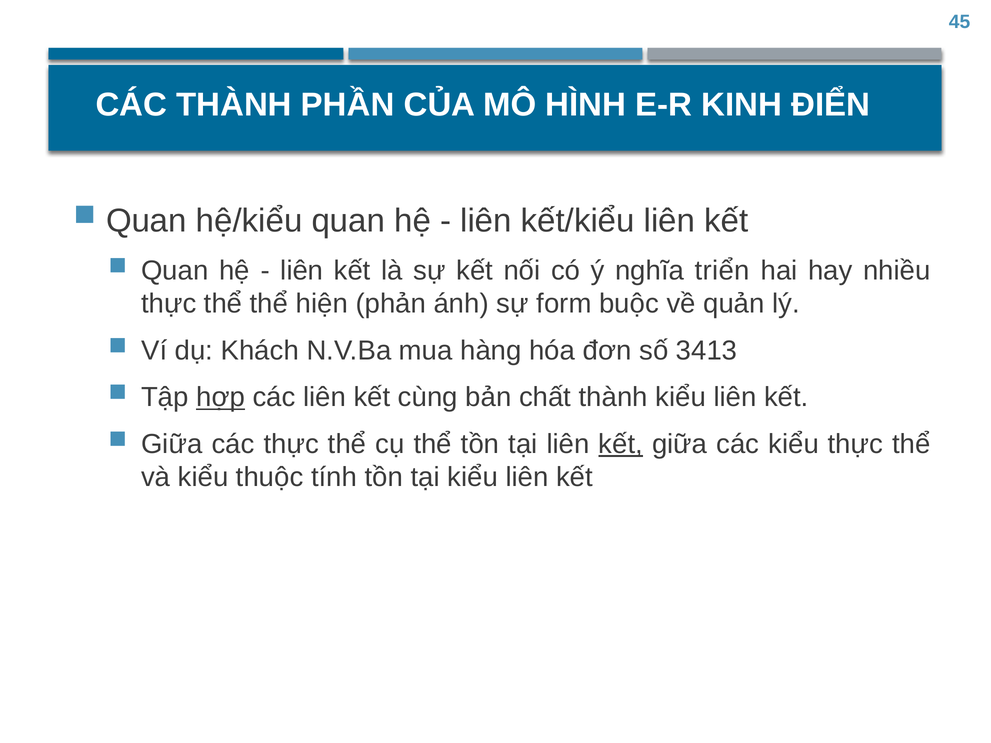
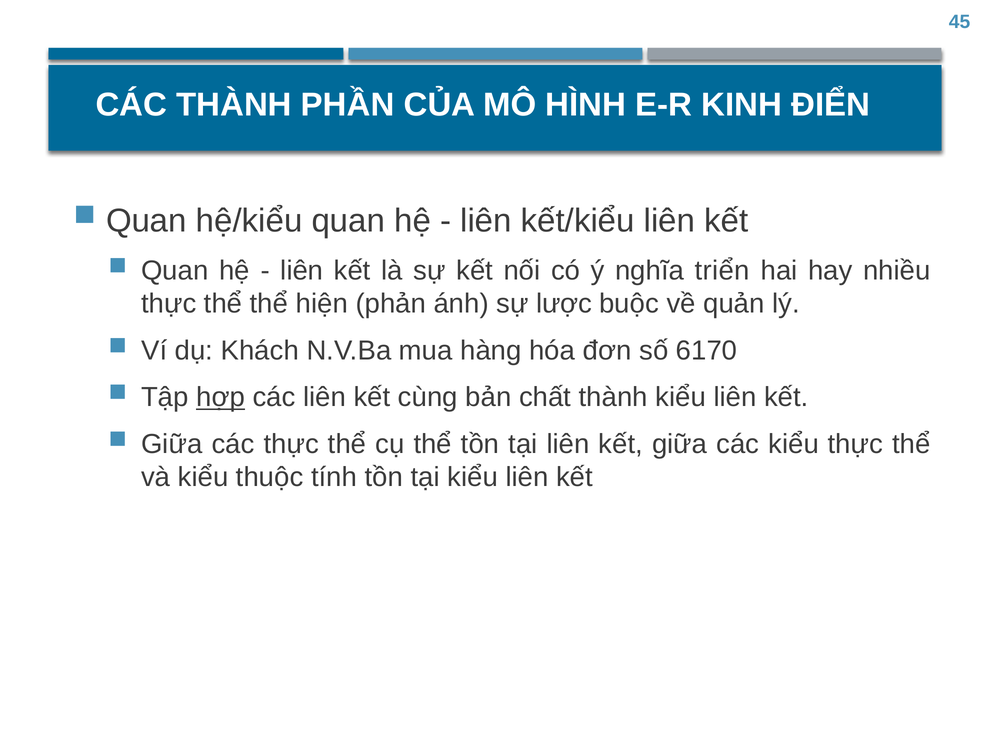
form: form -> lược (564, 304)
3413: 3413 -> 6170 (707, 351)
kết underline: present -> none (621, 444)
